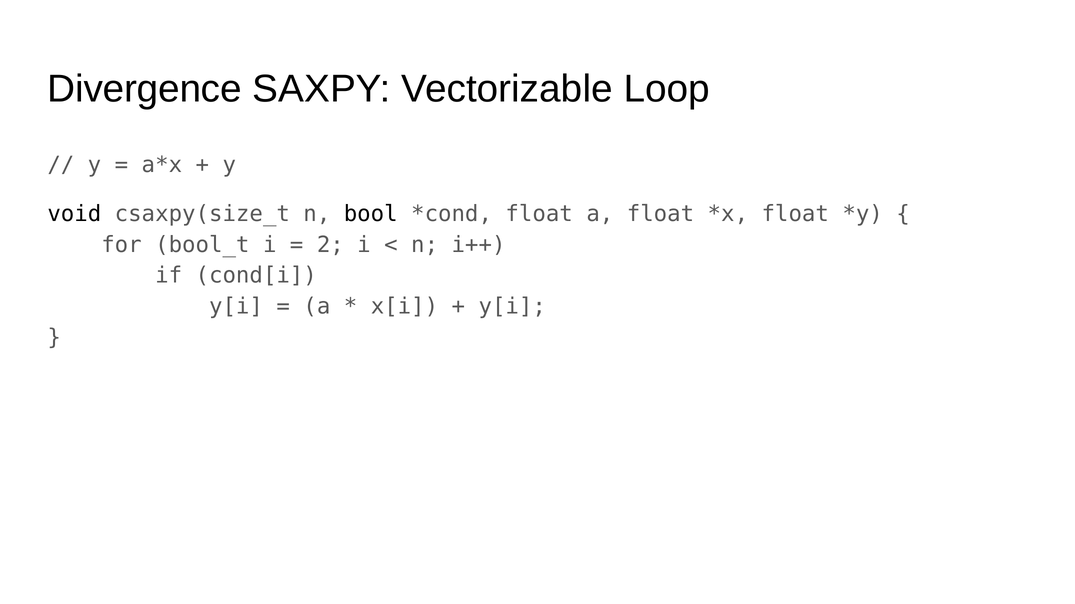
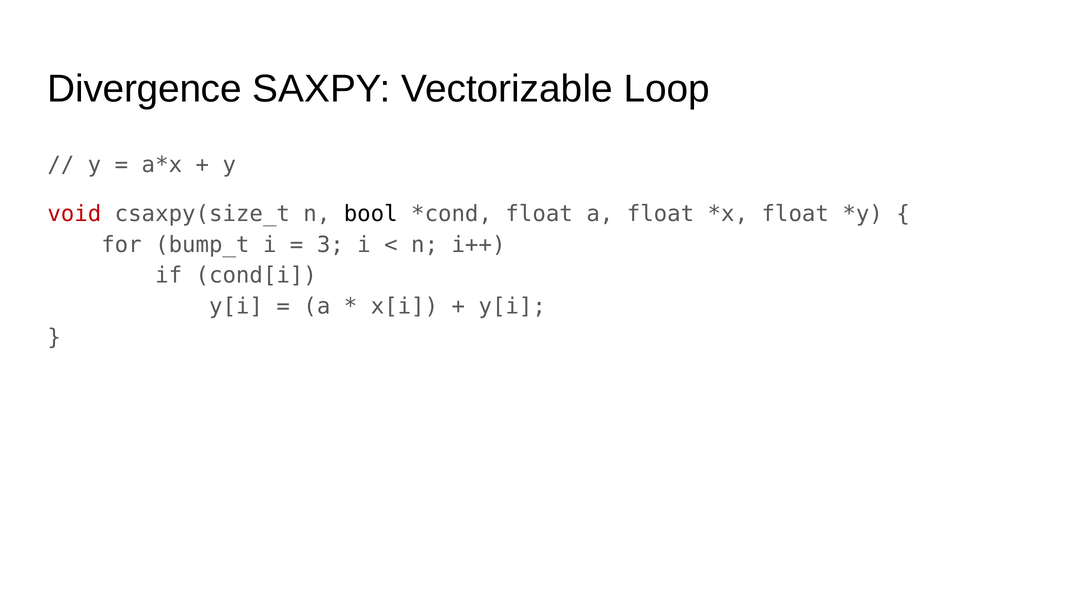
void colour: black -> red (74, 214)
bool_t: bool_t -> bump_t (202, 245)
2: 2 -> 3 (330, 245)
